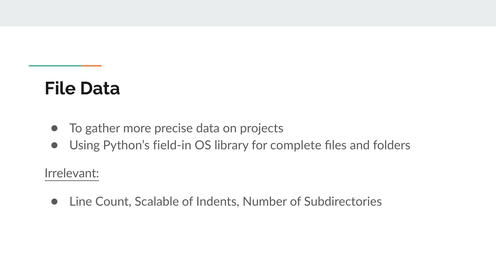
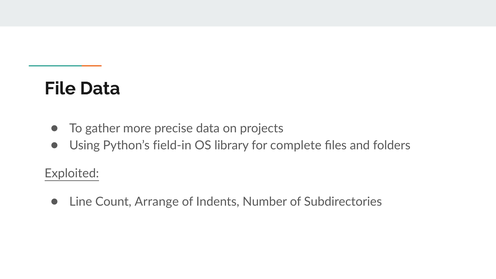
Irrelevant: Irrelevant -> Exploited (72, 173)
Scalable: Scalable -> Arrange (157, 202)
